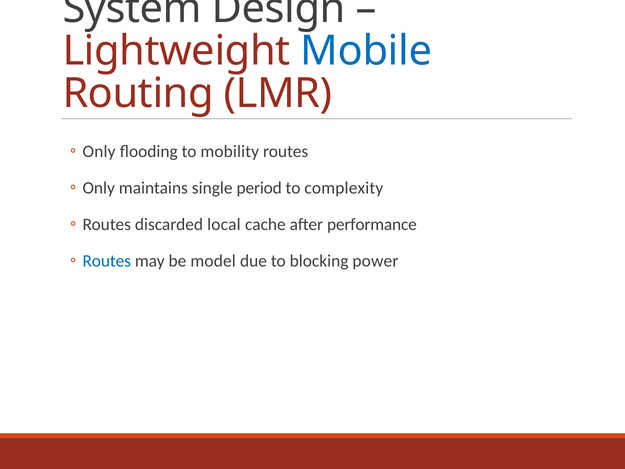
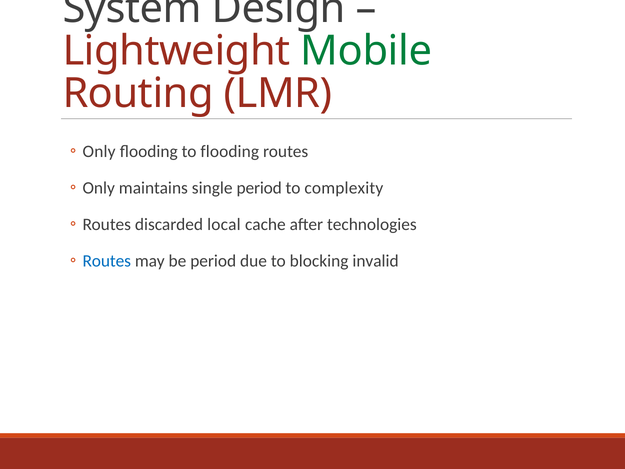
Mobile colour: blue -> green (366, 51)
to mobility: mobility -> flooding (230, 151)
performance: performance -> technologies (372, 224)
be model: model -> period (213, 261)
power: power -> invalid (376, 261)
